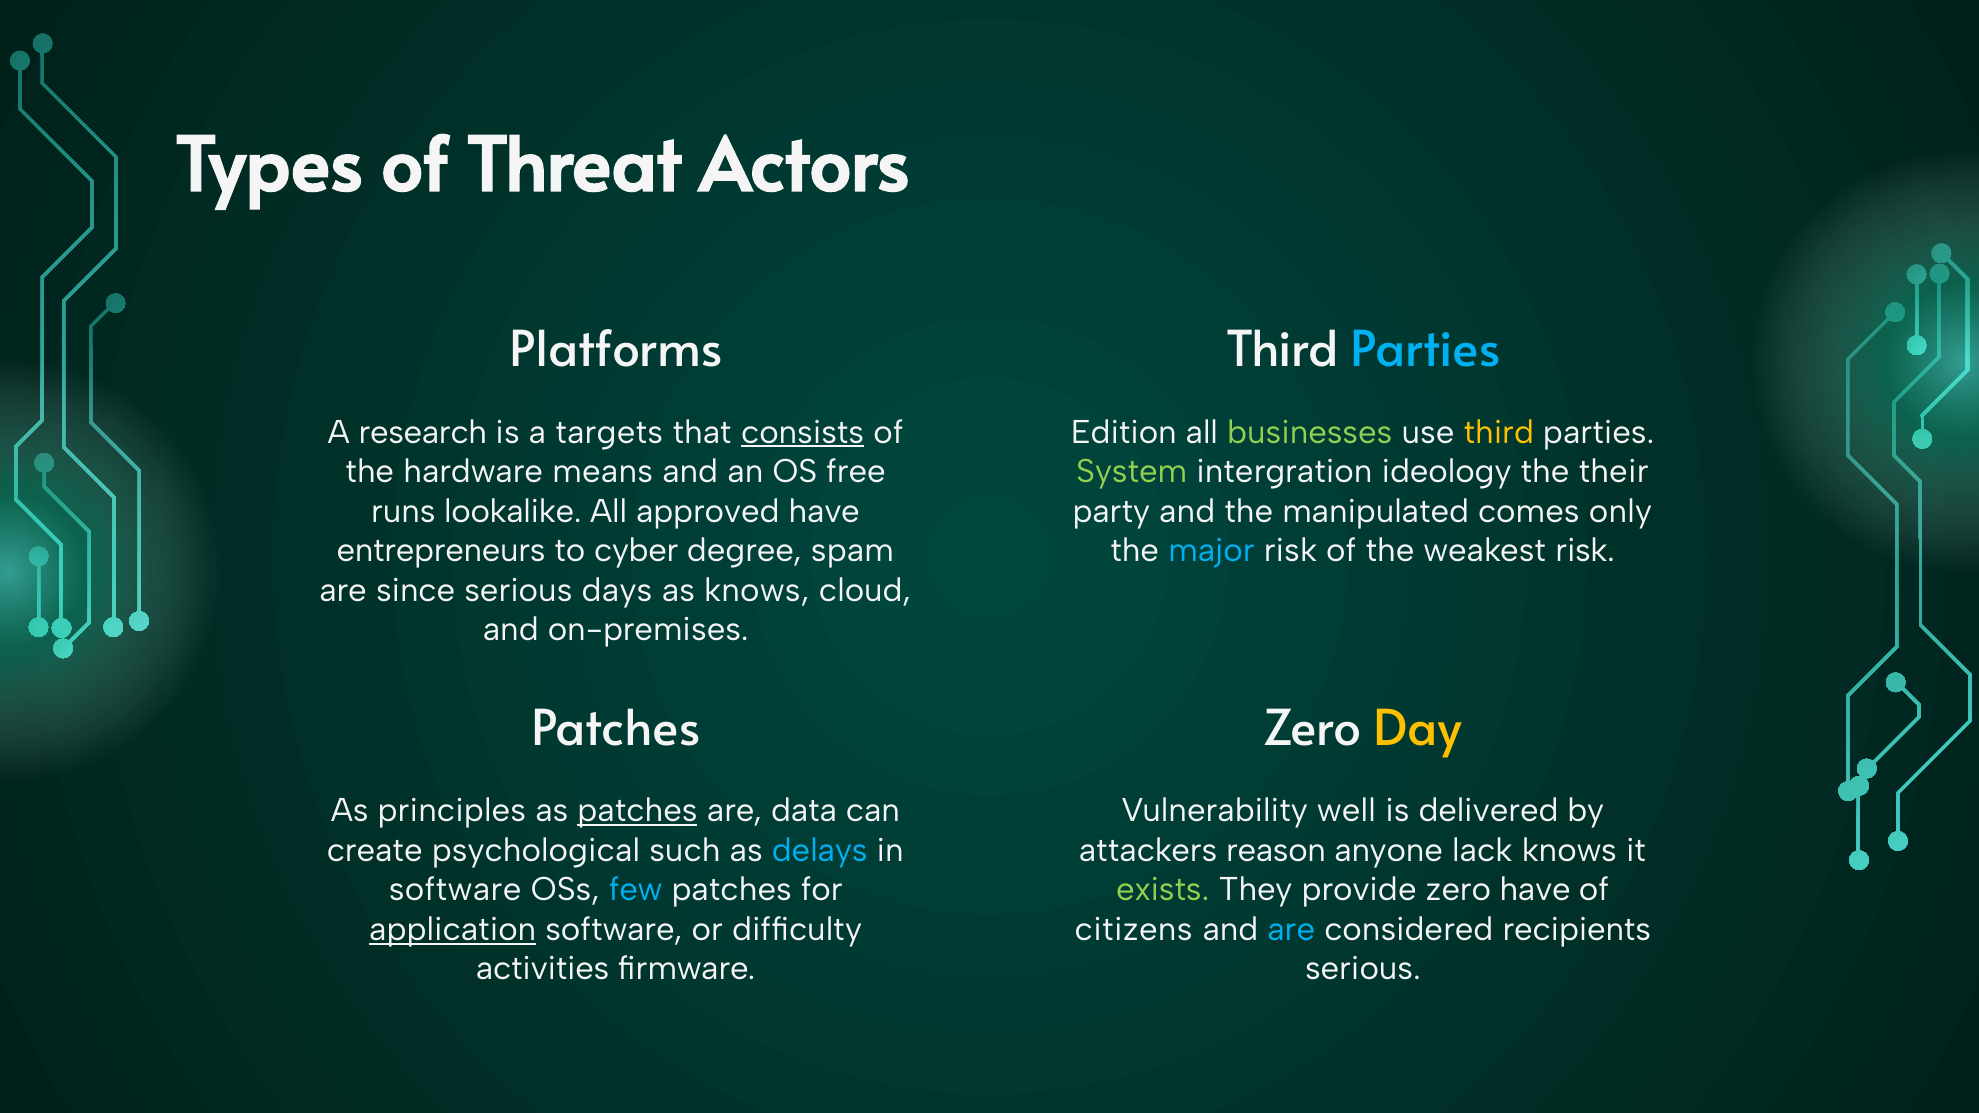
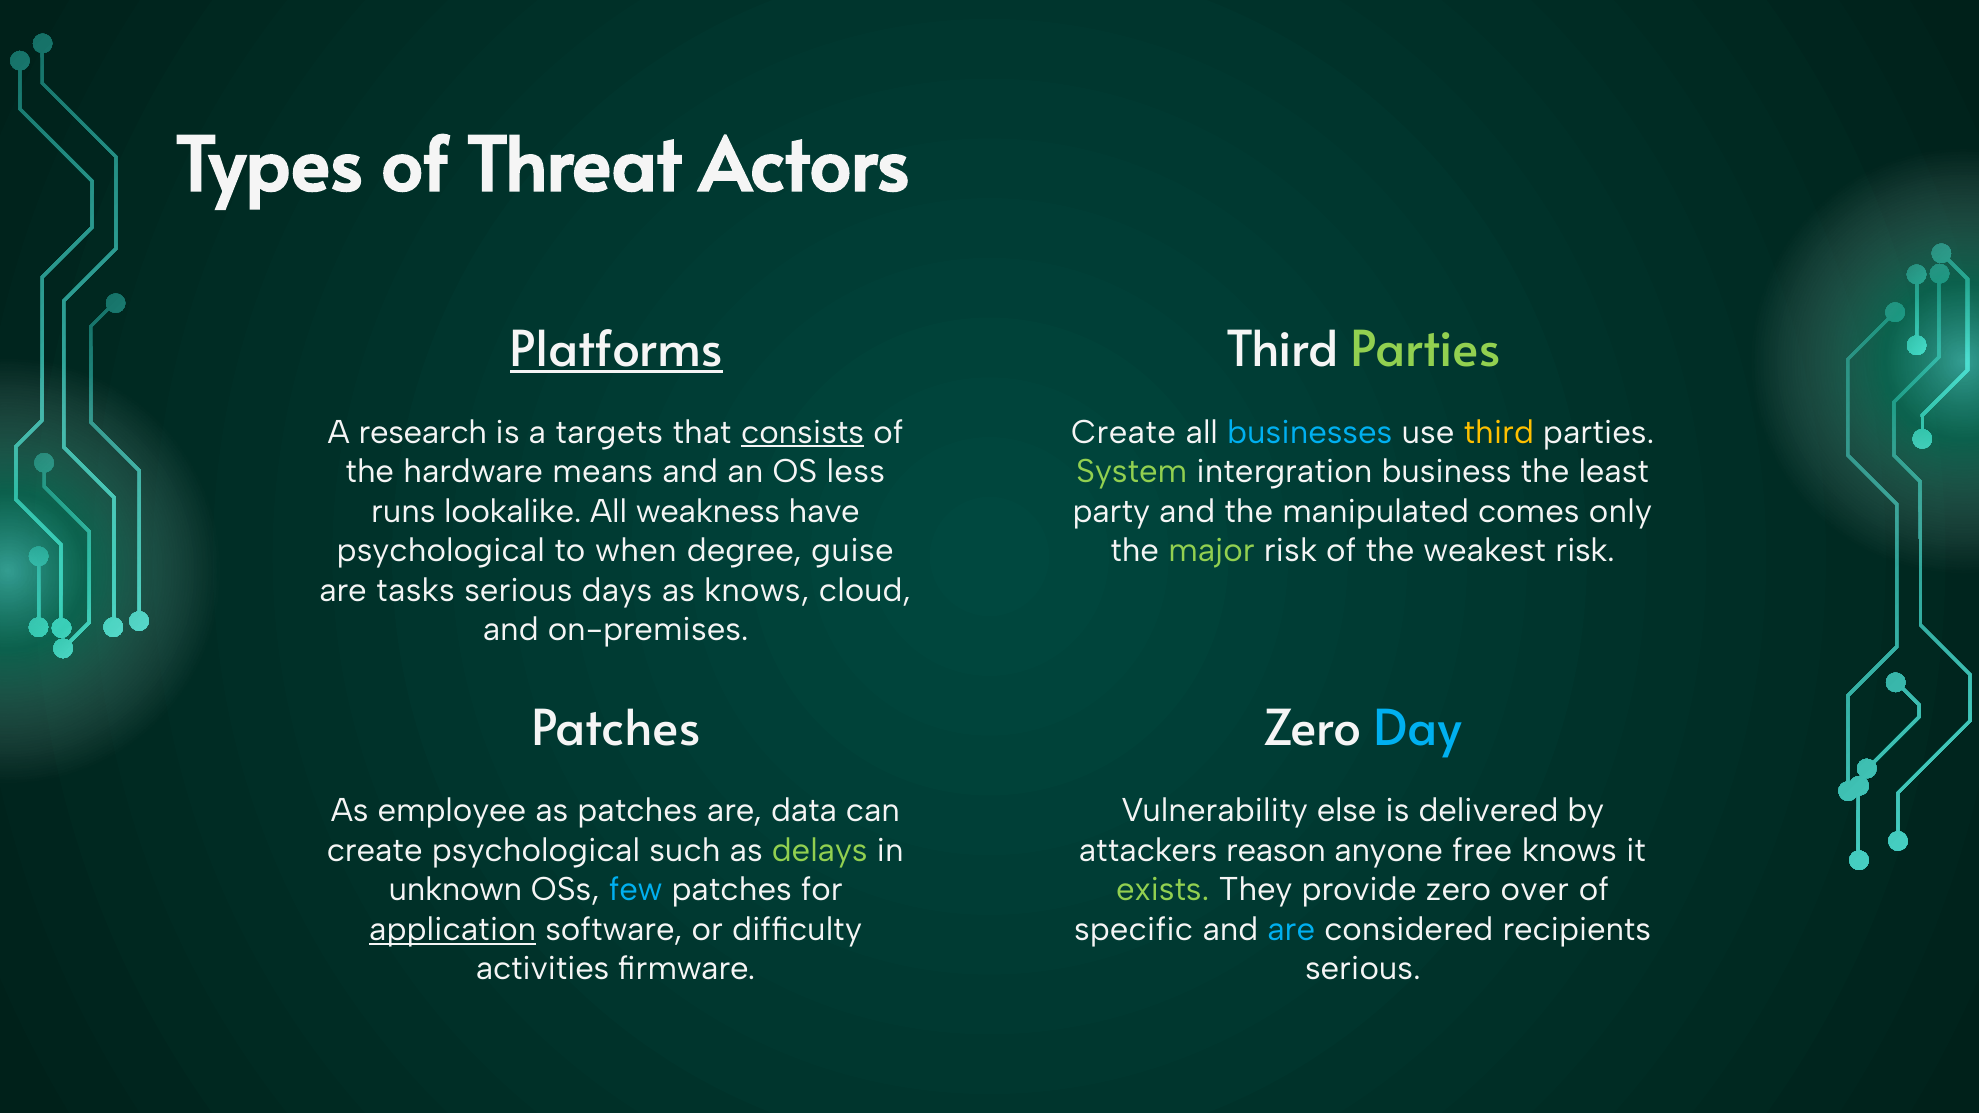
Platforms underline: none -> present (616, 350)
Parties colour: light blue -> light green (1425, 350)
Edition: Edition -> Create (1124, 432)
businesses colour: light green -> light blue (1310, 432)
free: free -> less (856, 472)
ideology: ideology -> business (1447, 472)
their: their -> least (1614, 472)
approved: approved -> weakness (708, 511)
entrepreneurs: entrepreneurs -> psychological (441, 551)
cyber: cyber -> when (636, 551)
spam: spam -> guise (852, 551)
major colour: light blue -> light green (1212, 551)
since: since -> tasks (415, 591)
Day colour: yellow -> light blue (1418, 729)
principles: principles -> employee (452, 811)
patches underline: present -> none (637, 811)
well: well -> else (1347, 811)
delays colour: light blue -> light green (820, 851)
lack: lack -> free (1482, 851)
software: software -> unknown (455, 890)
zero have: have -> over (1535, 890)
citizens: citizens -> specific (1134, 930)
